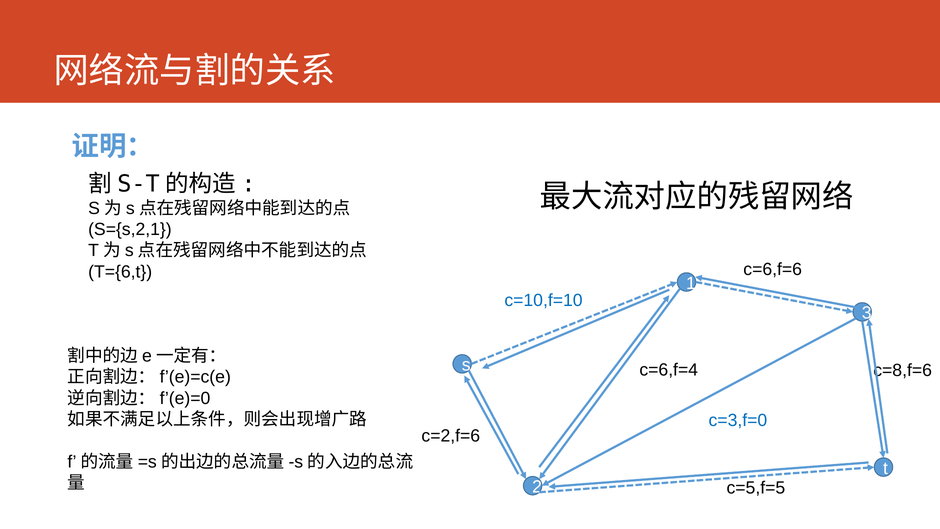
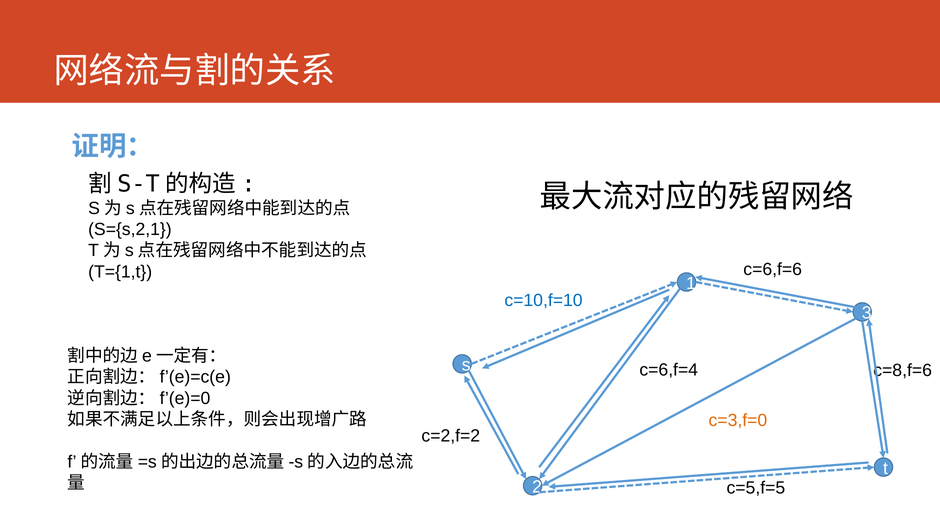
T={6,t: T={6,t -> T={1,t (120, 272)
c=3,f=0 colour: blue -> orange (738, 420)
c=2,f=6: c=2,f=6 -> c=2,f=2 (451, 436)
